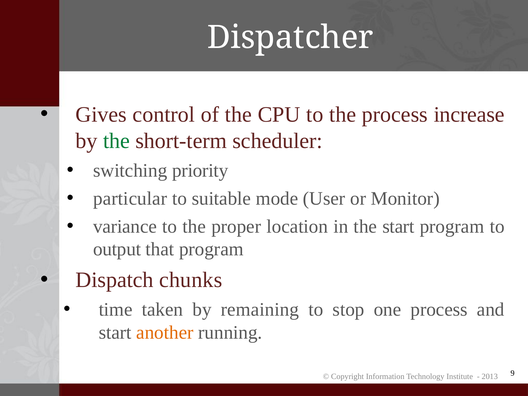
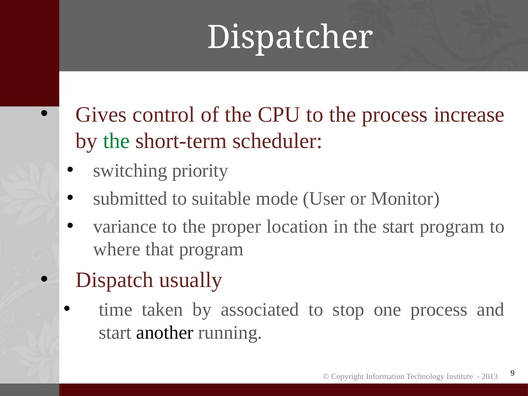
particular: particular -> submitted (130, 198)
output: output -> where (117, 249)
chunks: chunks -> usually (191, 280)
remaining: remaining -> associated (260, 310)
another colour: orange -> black (165, 332)
